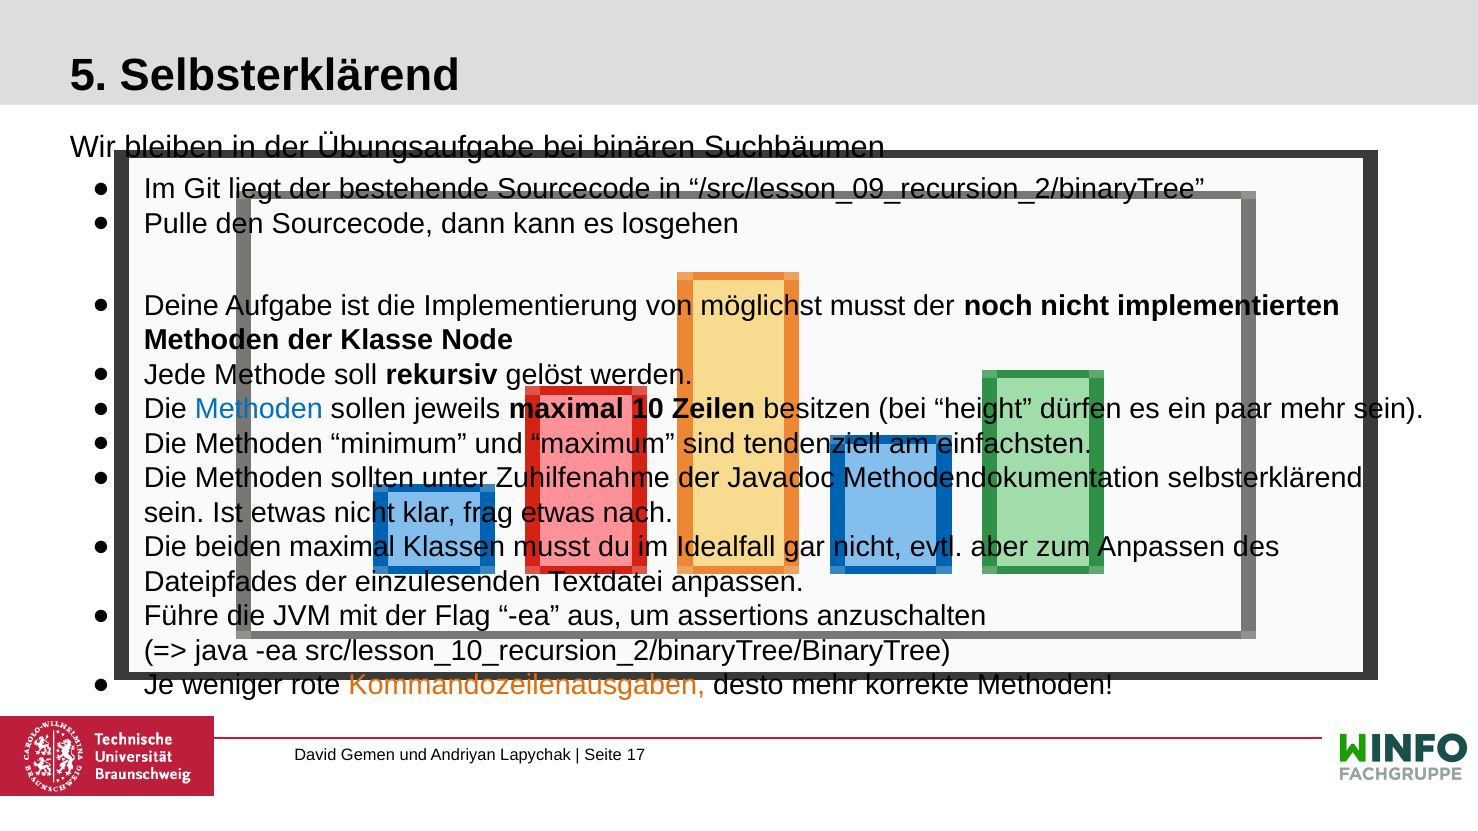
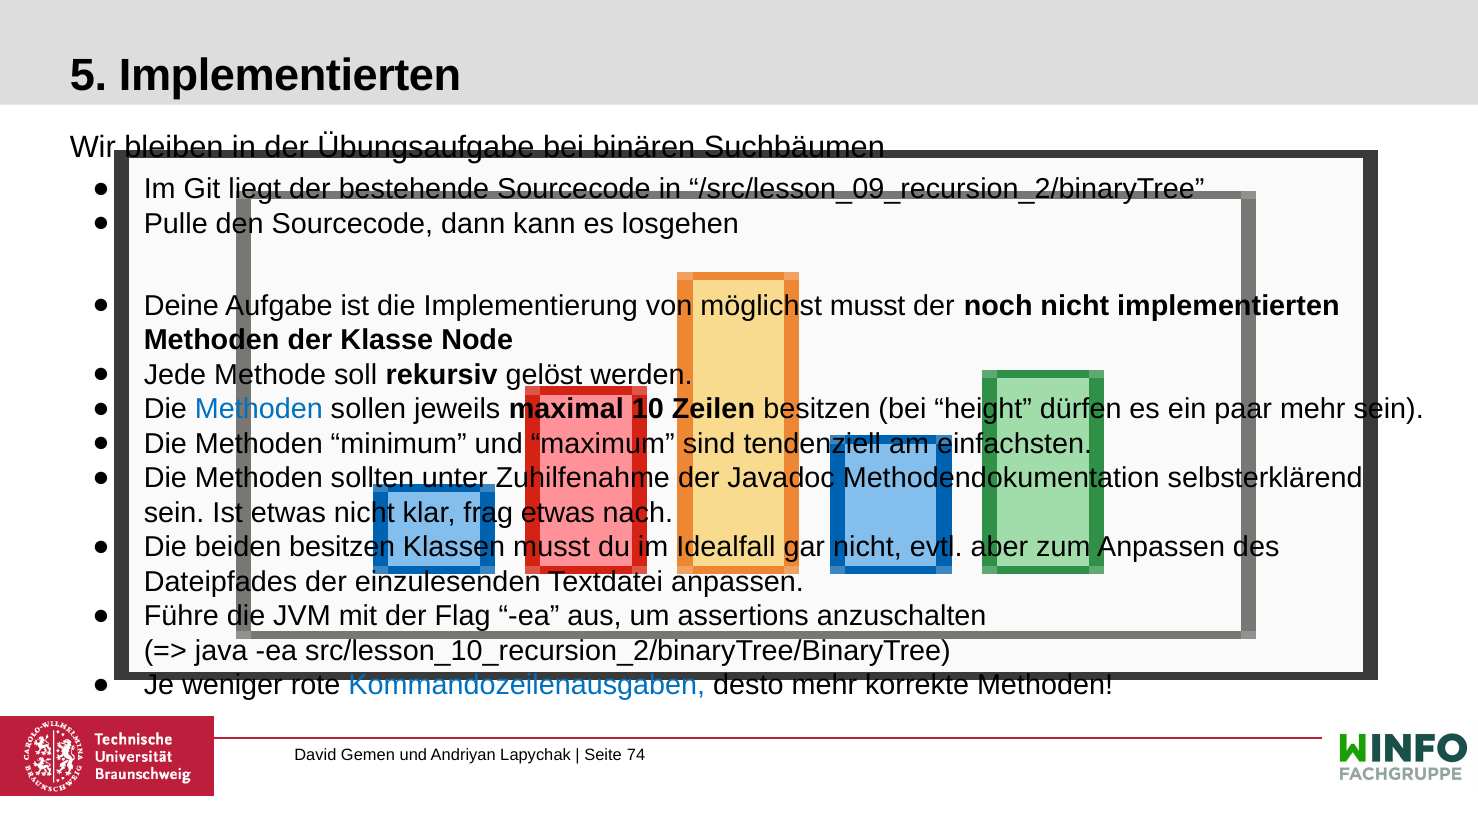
5 Selbsterklärend: Selbsterklärend -> Implementierten (290, 75)
beiden maximal: maximal -> besitzen (342, 547)
Kommandozeilenausgaben colour: orange -> blue (527, 685)
17: 17 -> 74 (636, 755)
